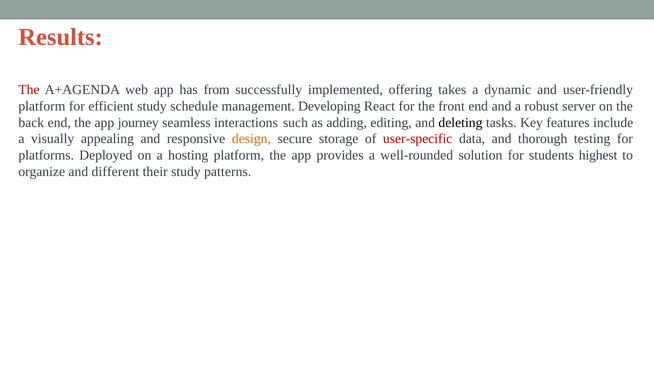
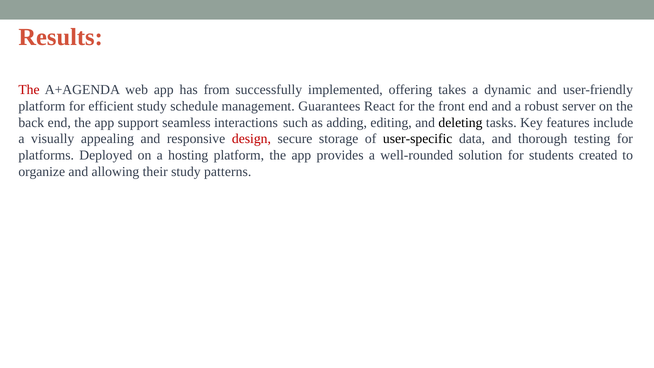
Developing: Developing -> Guarantees (329, 106)
journey: journey -> support (138, 123)
design colour: orange -> red (251, 139)
user-specific colour: red -> black (418, 139)
highest: highest -> created (598, 155)
different: different -> allowing (115, 172)
